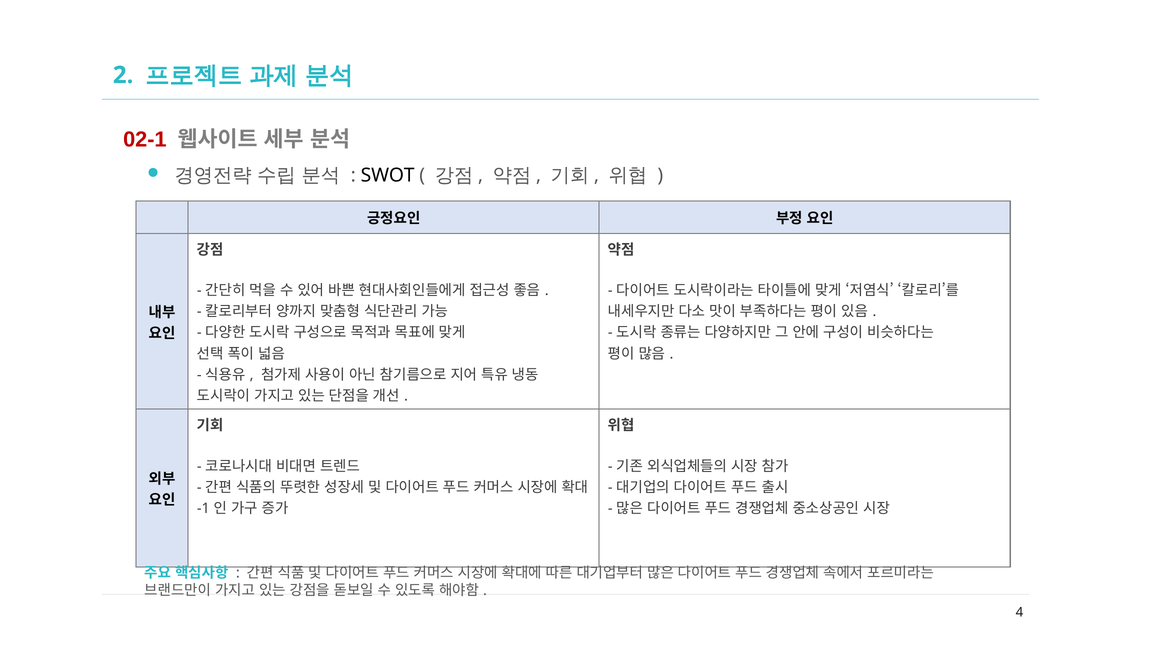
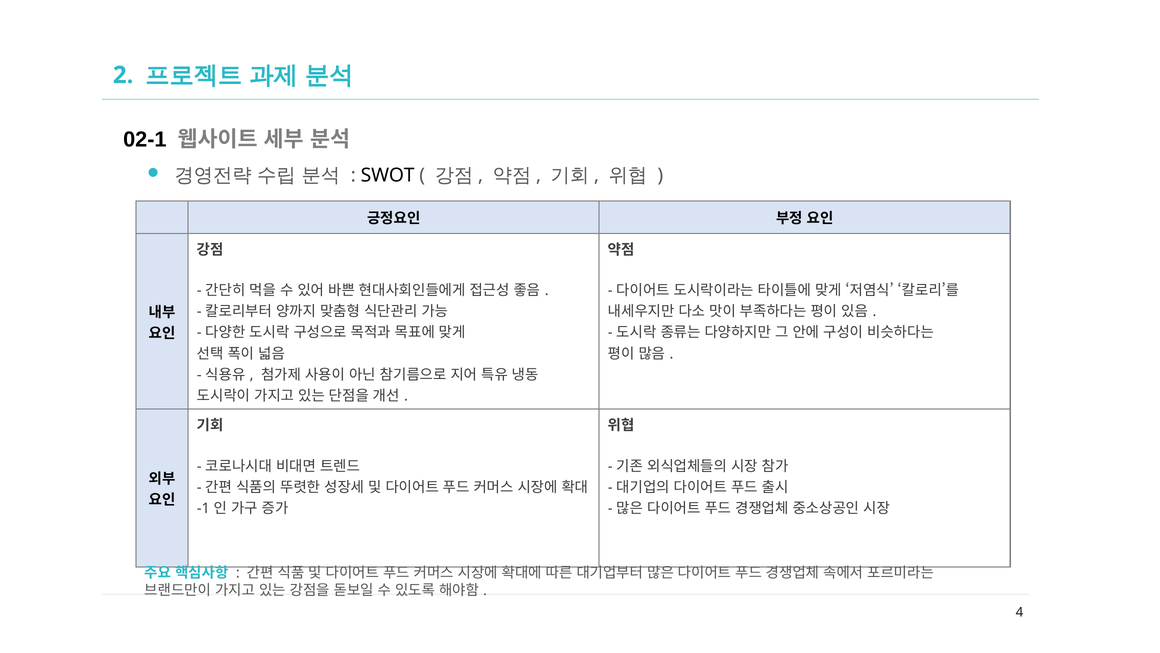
02-1 colour: red -> black (145, 140)
